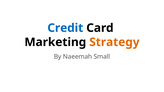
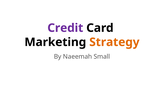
Credit colour: blue -> purple (65, 28)
